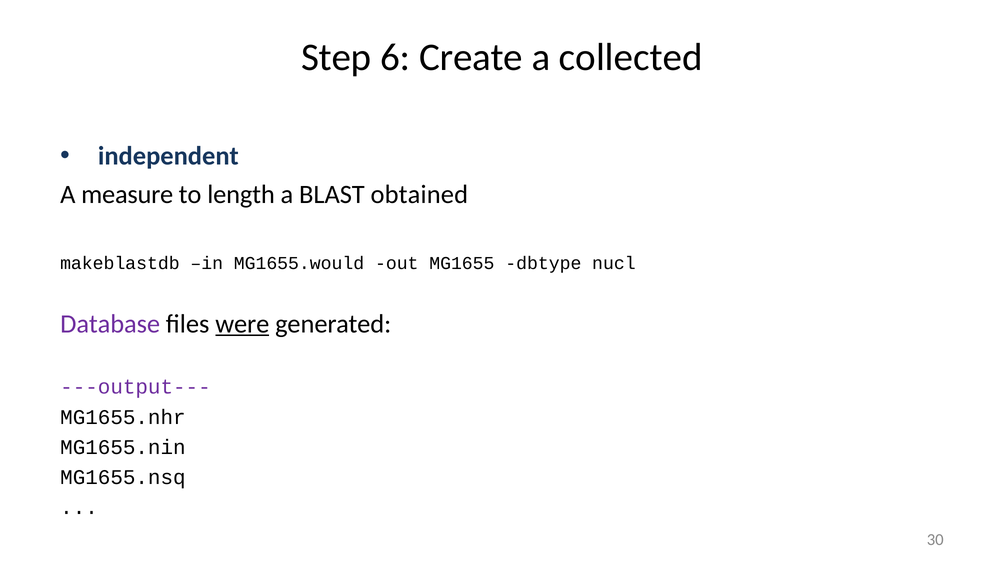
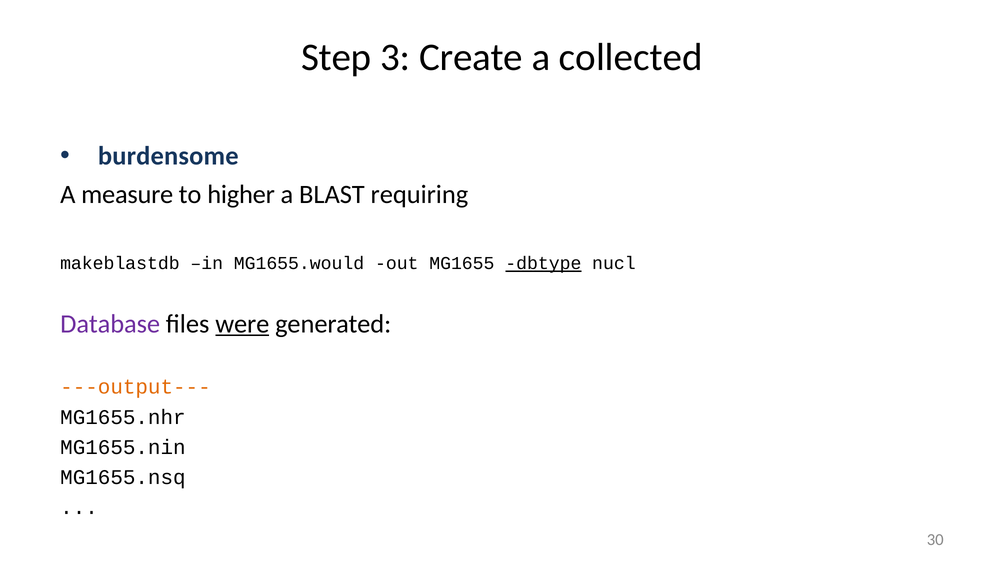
6: 6 -> 3 (395, 57)
independent: independent -> burdensome (168, 156)
length: length -> higher (241, 194)
obtained: obtained -> requiring (419, 194)
dbtype underline: none -> present (543, 263)
---output--- colour: purple -> orange (135, 387)
